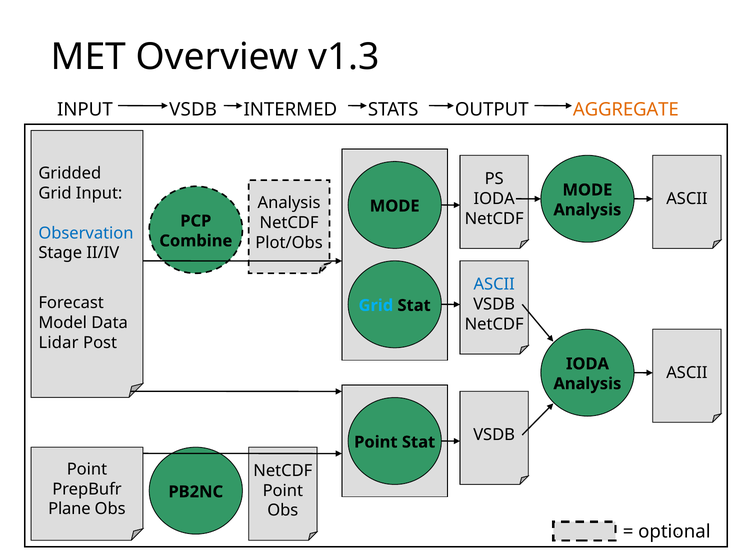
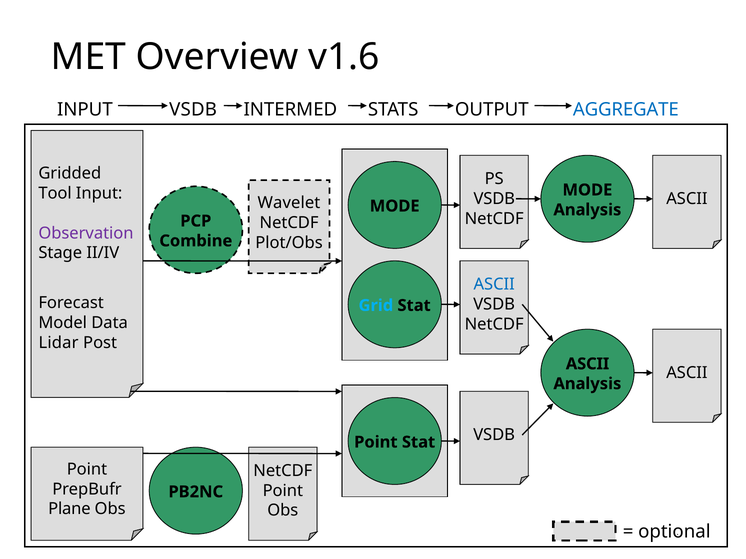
v1.3: v1.3 -> v1.6 (344, 57)
AGGREGATE colour: orange -> blue (626, 110)
Grid: Grid -> Tool (55, 193)
IODA: IODA -> VSDB (494, 199)
Analysis: Analysis -> Wavelet (289, 203)
Observation colour: blue -> purple (86, 233)
IODA: IODA -> ASCII (588, 364)
